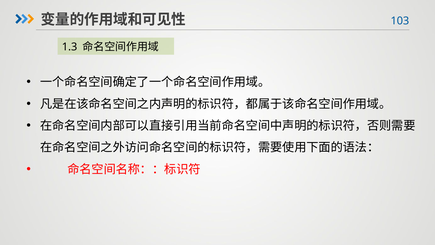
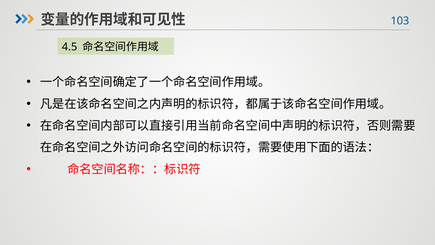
1.3: 1.3 -> 4.5 (70, 47)
